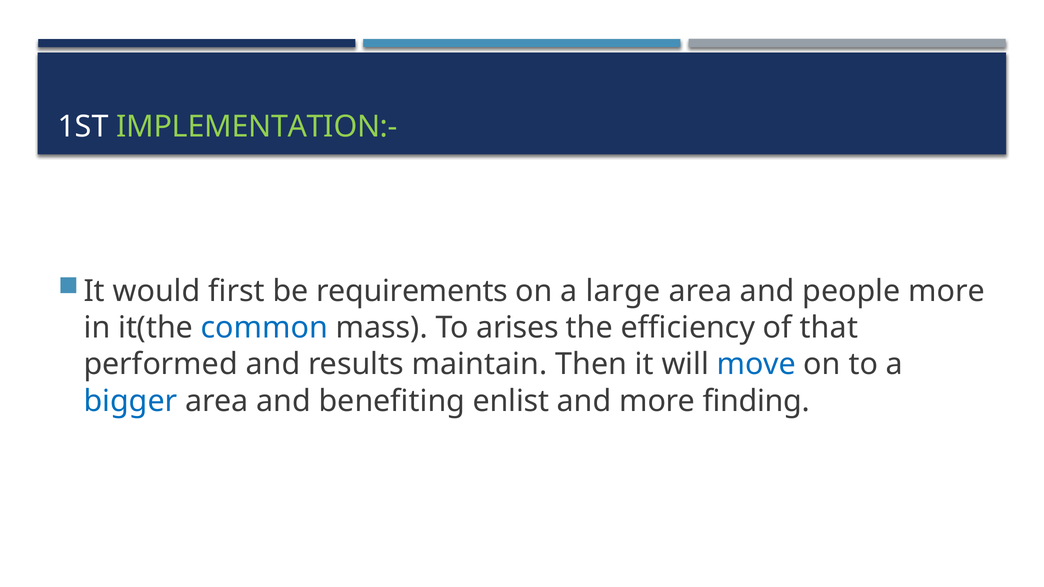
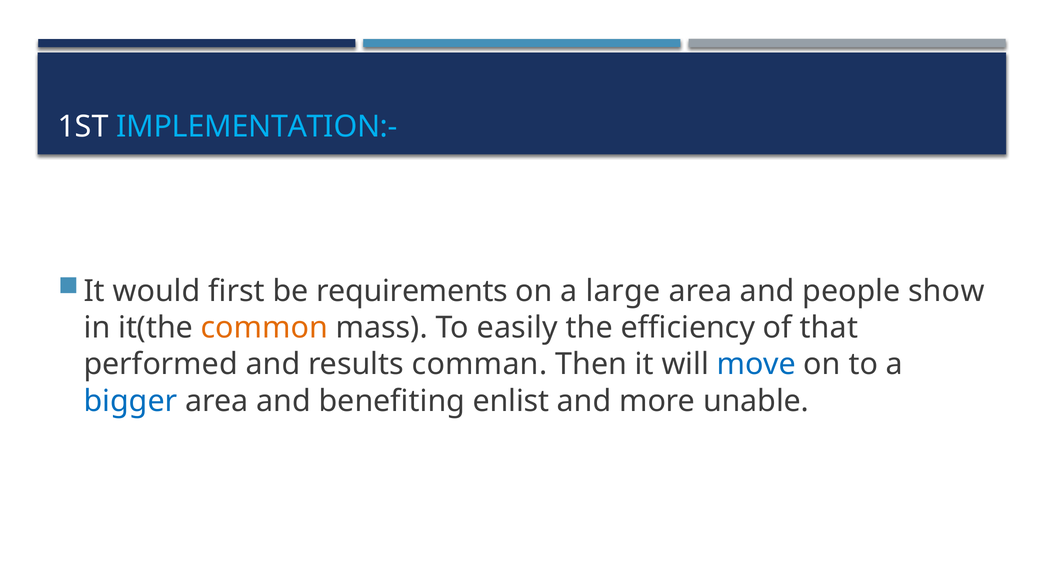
IMPLEMENTATION:- colour: light green -> light blue (257, 127)
people more: more -> show (946, 291)
common colour: blue -> orange (264, 328)
arises: arises -> easily (517, 328)
maintain: maintain -> comman (479, 365)
finding: finding -> unable (756, 401)
